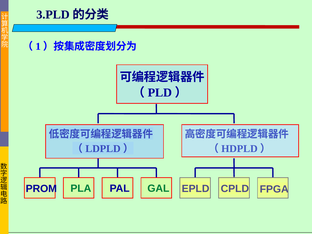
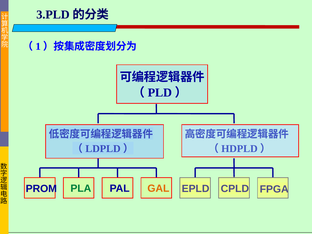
GAL colour: green -> orange (158, 188)
